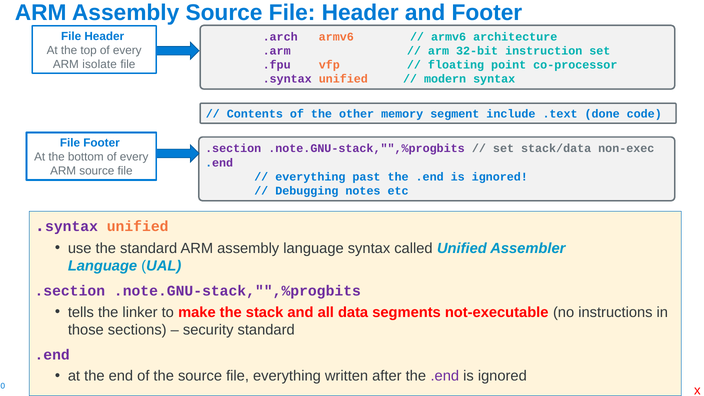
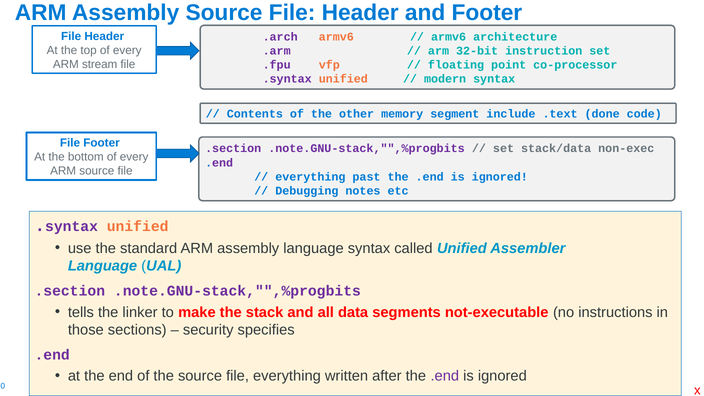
isolate: isolate -> stream (100, 64)
security standard: standard -> specifies (266, 330)
